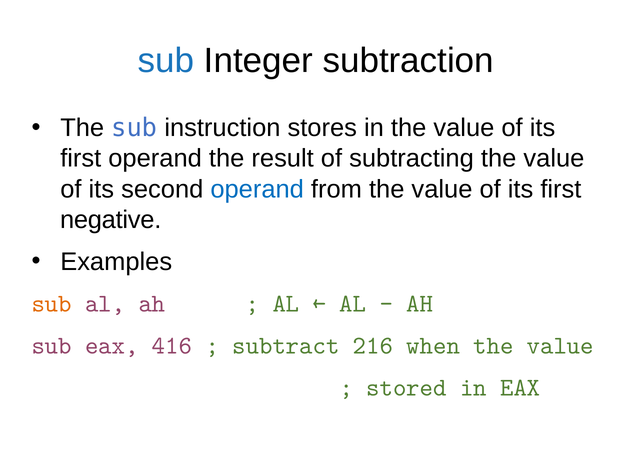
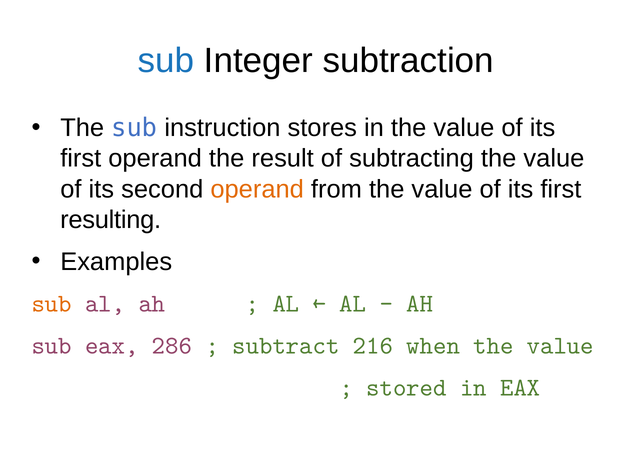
operand colour: blue -> orange (257, 189)
negative: negative -> resulting (111, 220)
416: 416 -> 286 (172, 345)
